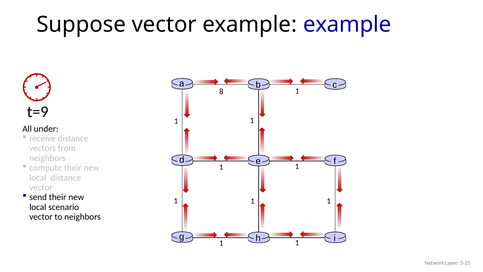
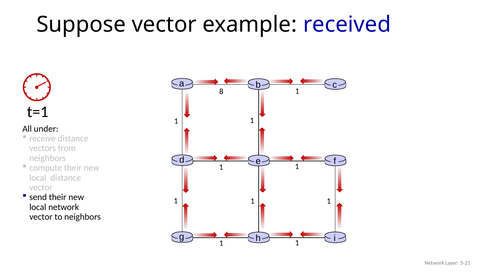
example example: example -> received (347, 24)
t=9: t=9 -> t=1 (38, 112)
local scenario: scenario -> network (64, 207)
